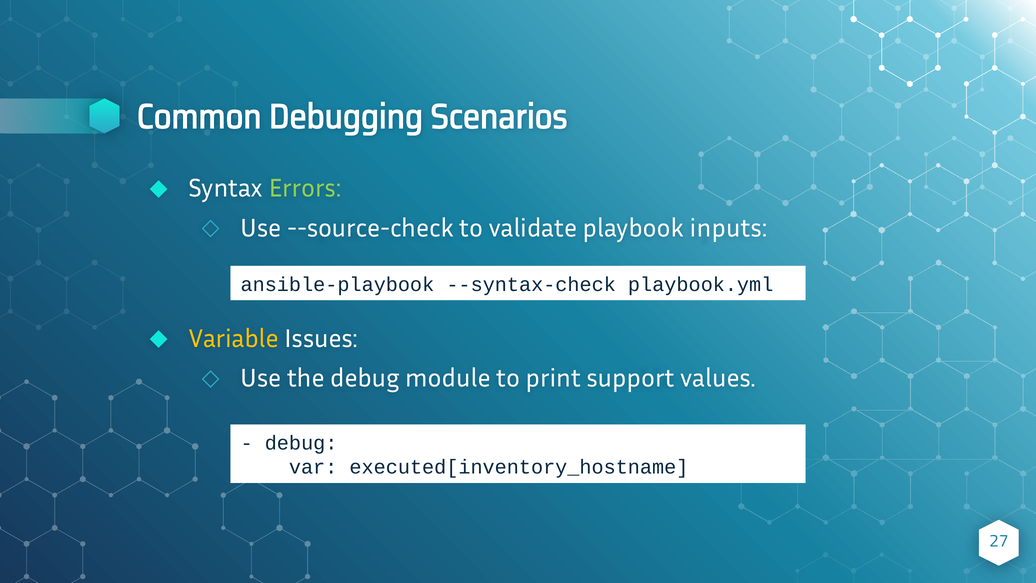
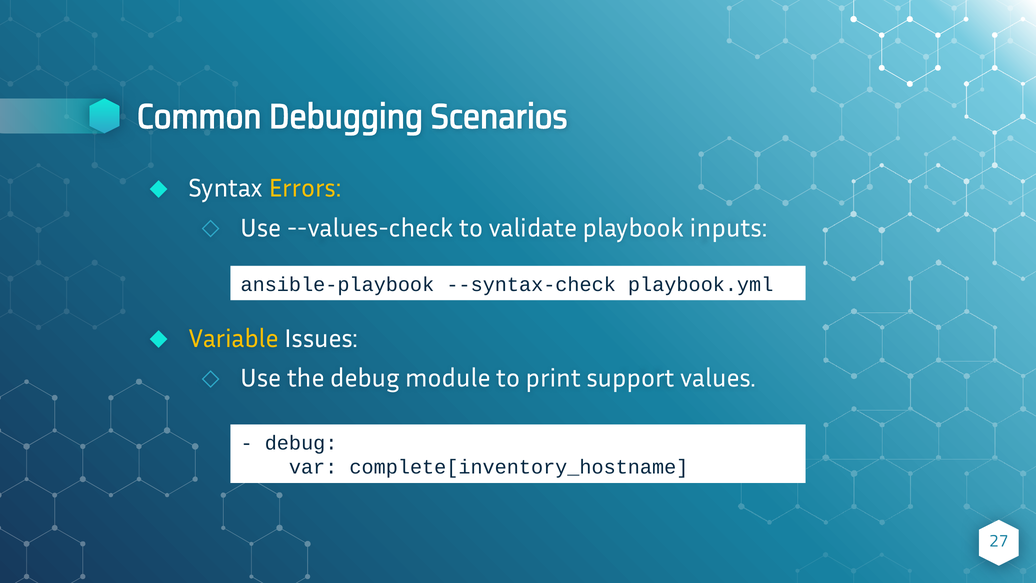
Errors colour: light green -> yellow (305, 188)
--source-check: --source-check -> --values-check (370, 228)
executed[inventory_hostname: executed[inventory_hostname -> complete[inventory_hostname (519, 467)
